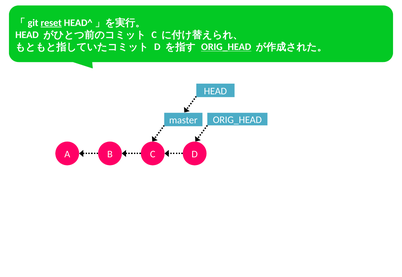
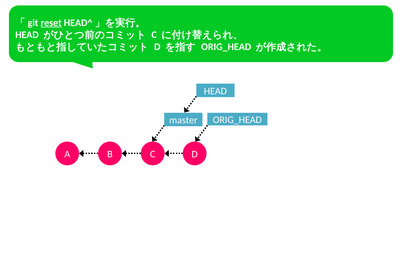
ORIG_HEAD underline: present -> none (226, 47)
